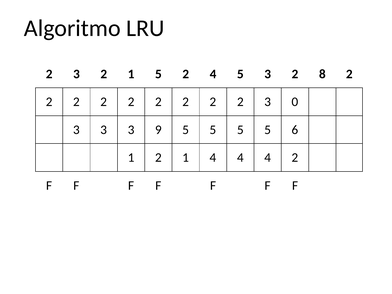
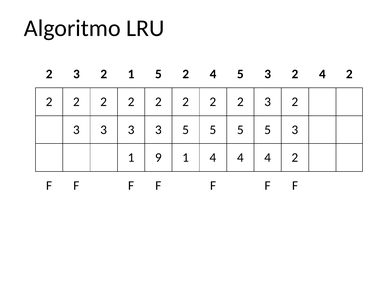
3 2 8: 8 -> 4 (322, 74)
2 2 3 0: 0 -> 2 (295, 102)
3 3 3 9: 9 -> 3 (158, 130)
5 5 6: 6 -> 3 (295, 130)
1 2: 2 -> 9 (158, 158)
